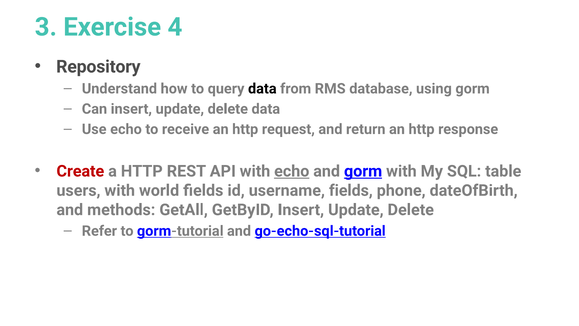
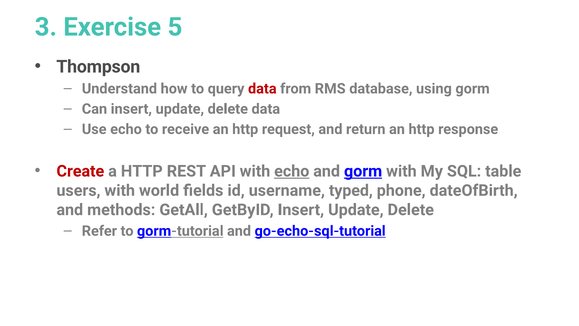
4: 4 -> 5 (175, 27)
Repository: Repository -> Thompson (98, 67)
data colour: black -> red (262, 89)
username fields: fields -> typed (351, 190)
